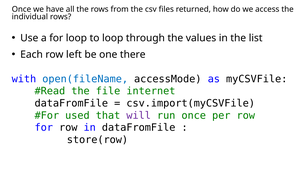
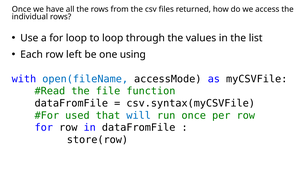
there: there -> using (133, 55)
internet: internet -> function (151, 91)
csv.import(myCSVFile: csv.import(myCSVFile -> csv.syntax(myCSVFile (191, 104)
will colour: purple -> blue (139, 116)
